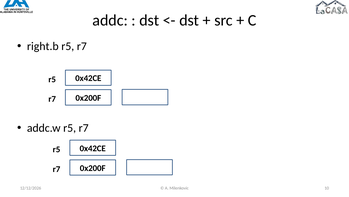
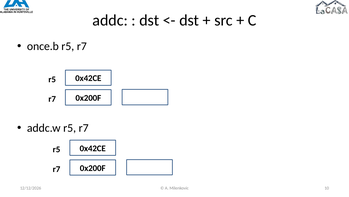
right.b: right.b -> once.b (43, 46)
